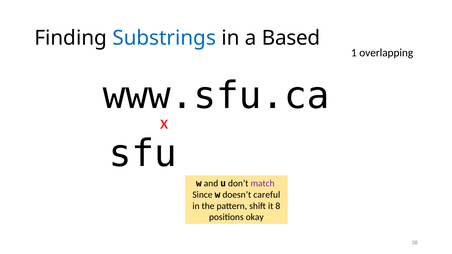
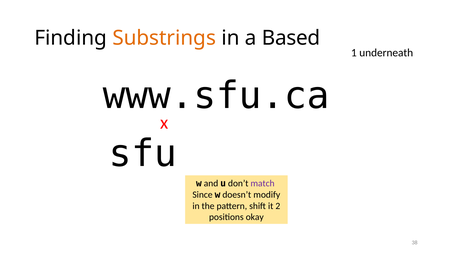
Substrings colour: blue -> orange (164, 38)
overlapping: overlapping -> underneath (386, 53)
careful: careful -> modify (267, 195)
8: 8 -> 2 (278, 206)
